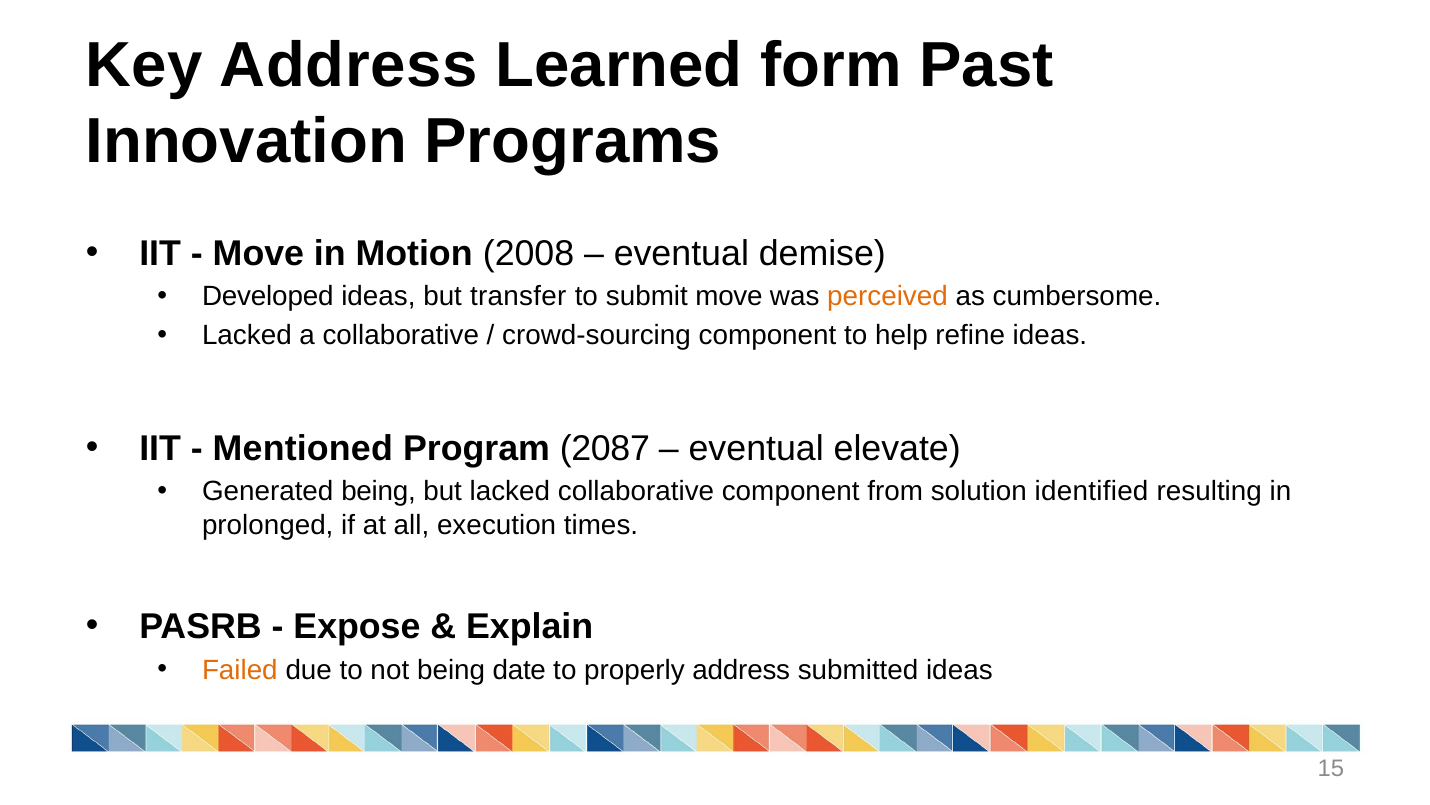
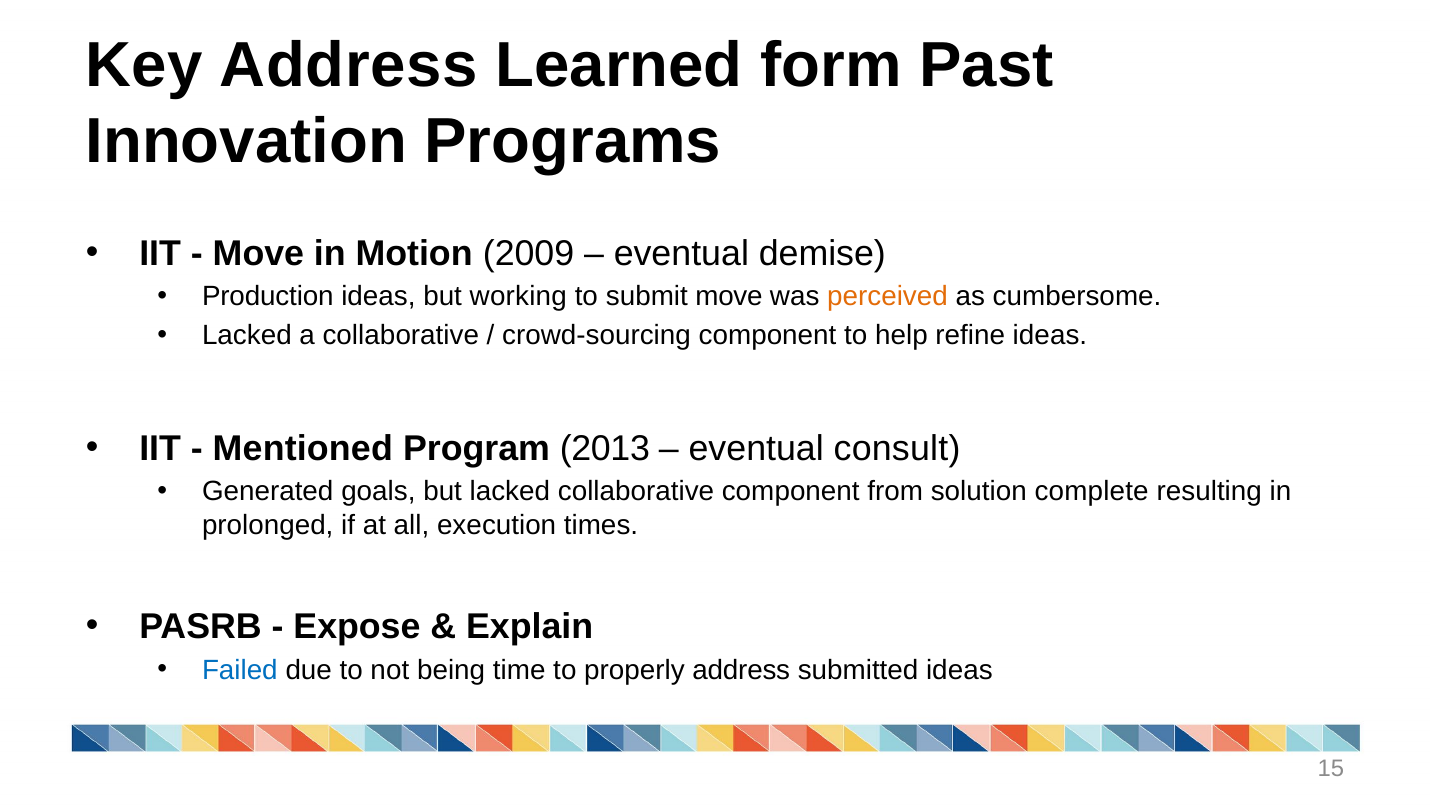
2008: 2008 -> 2009 (529, 253)
Developed: Developed -> Production (268, 297)
transfer: transfer -> working (518, 297)
2087: 2087 -> 2013 (605, 448)
elevate: elevate -> consult (897, 448)
Generated being: being -> goals (378, 491)
identified: identified -> complete (1092, 491)
Failed colour: orange -> blue (240, 670)
date: date -> time (519, 670)
